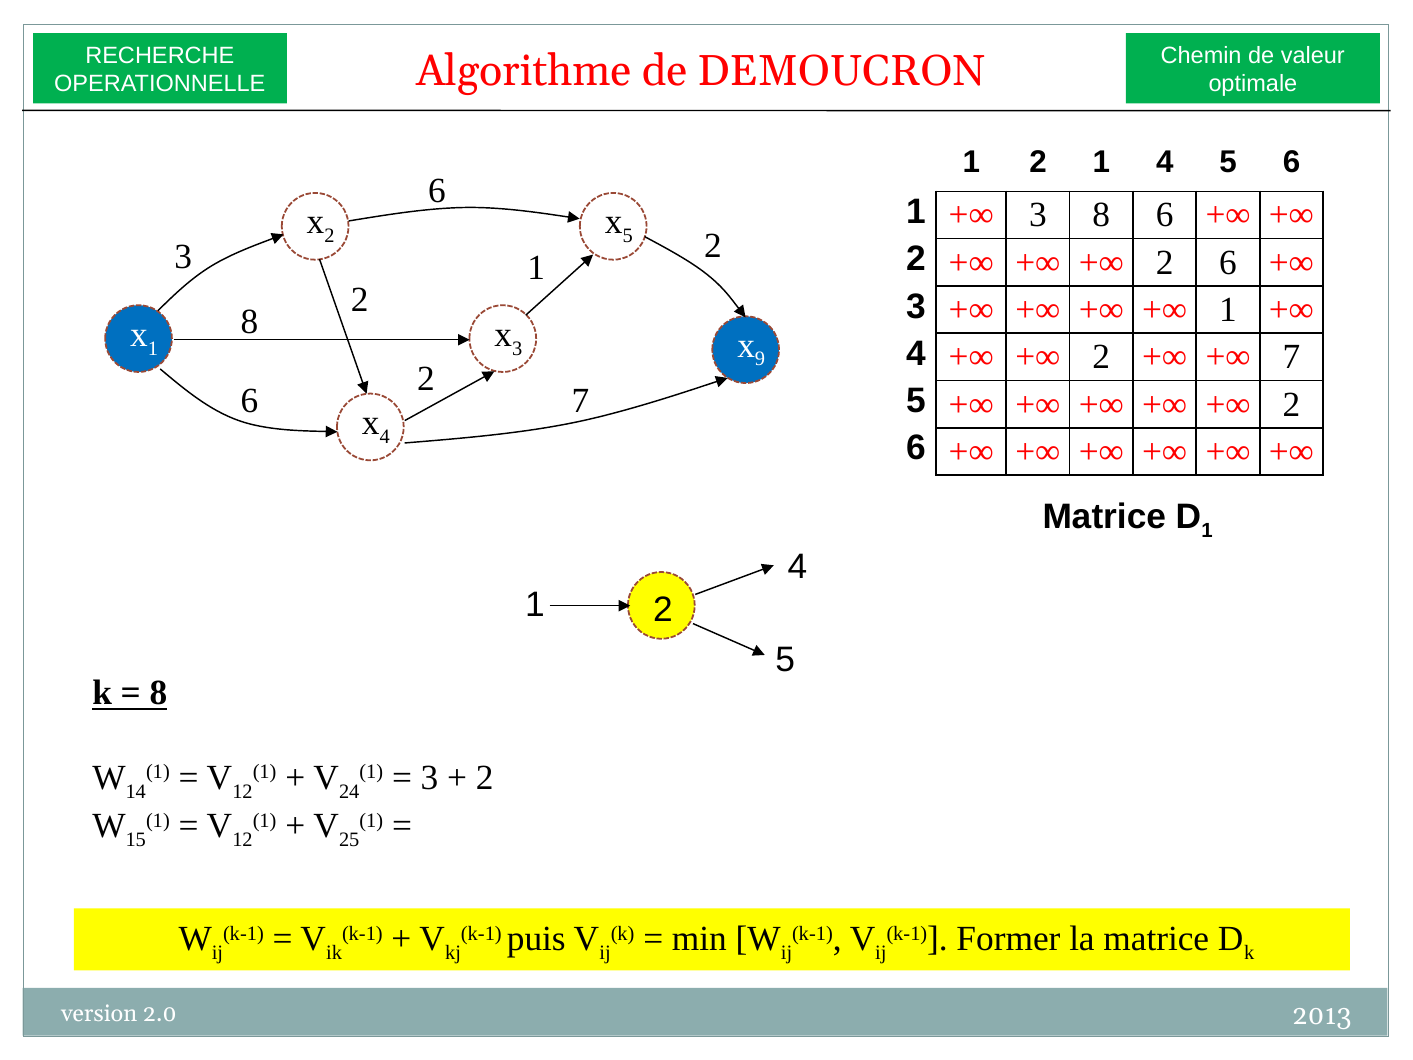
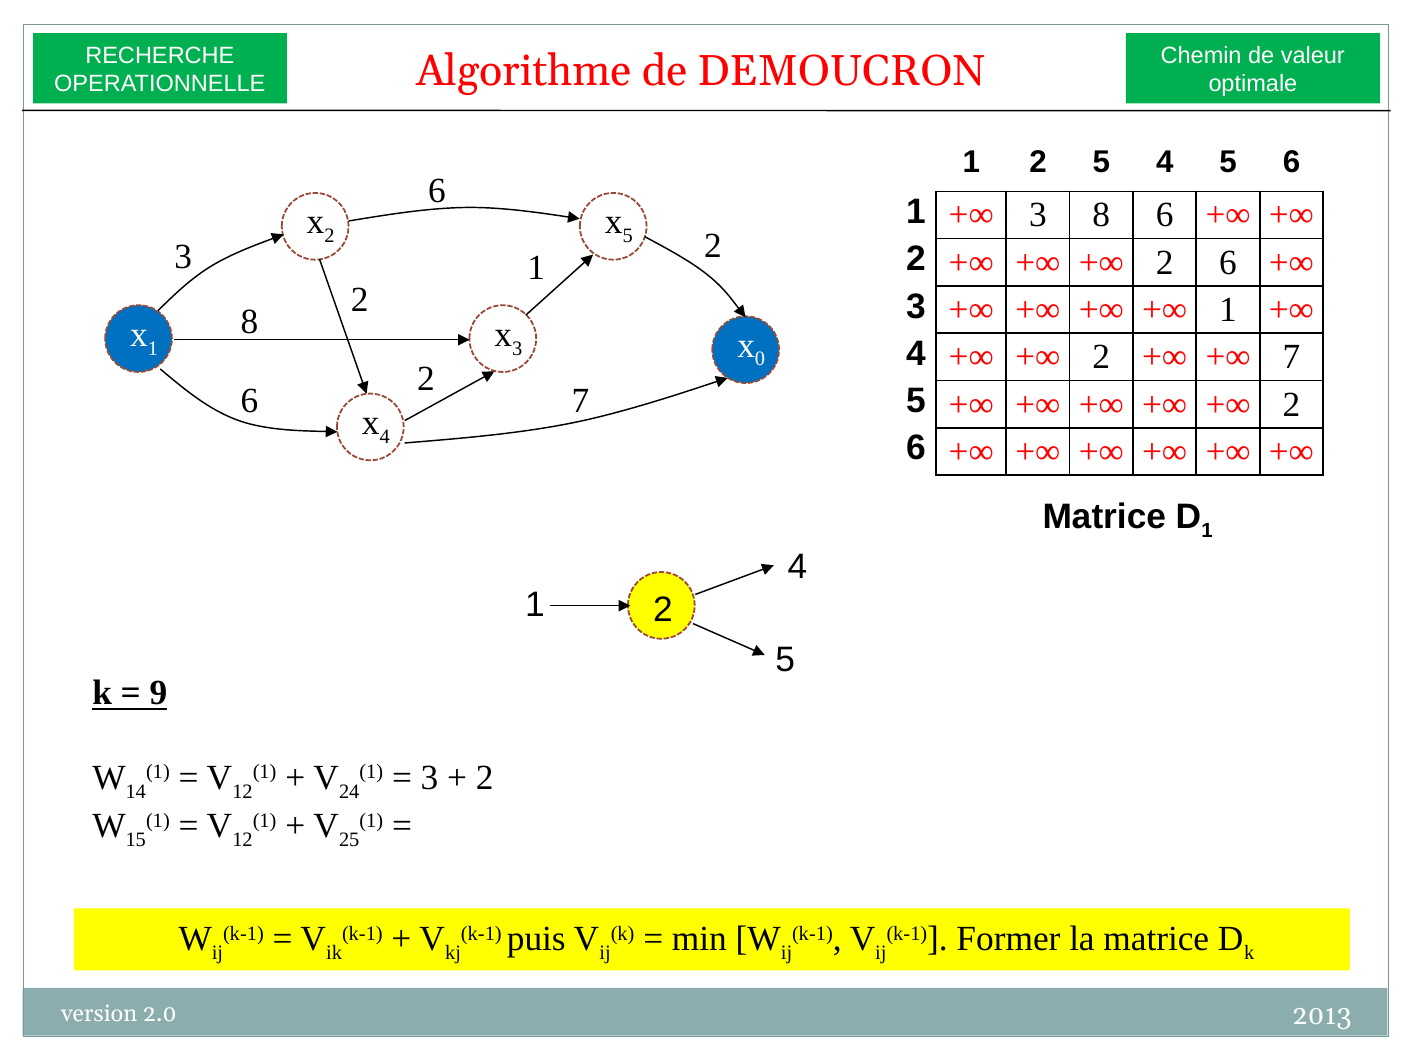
1 2 1: 1 -> 5 (1101, 162)
9: 9 -> 0 (760, 359)
8: 8 -> 9 (158, 693)
